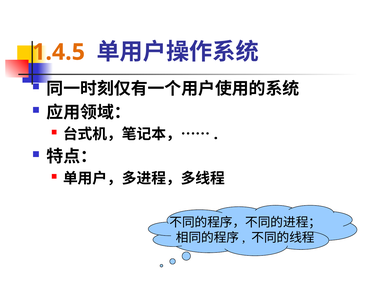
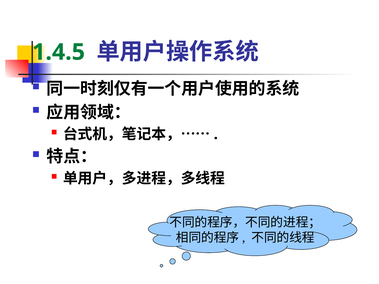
1.4.5 colour: orange -> green (59, 52)
